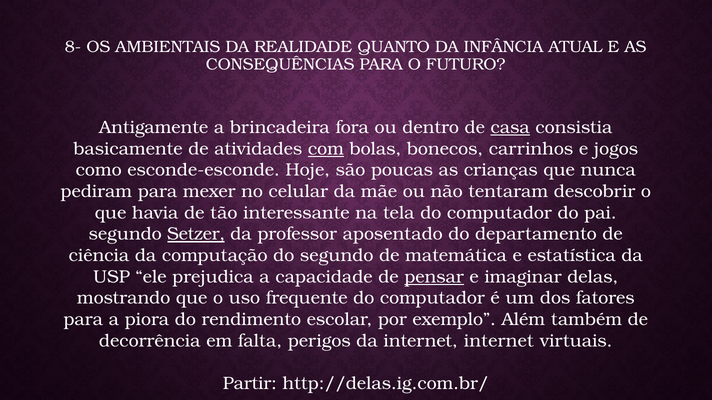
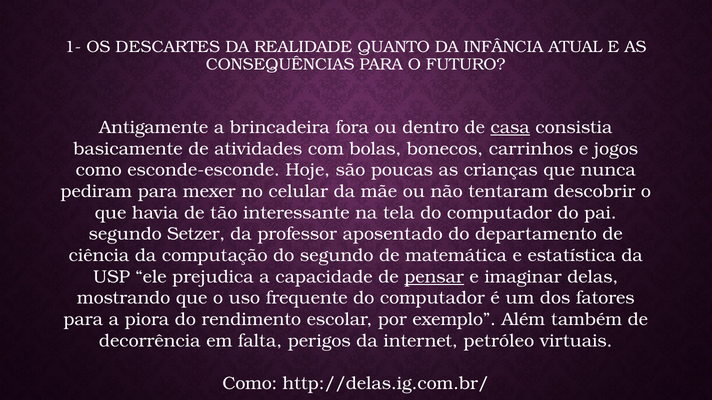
8-: 8- -> 1- (73, 47)
AMBIENTAIS: AMBIENTAIS -> DESCARTES (168, 47)
com underline: present -> none (326, 149)
Setzer underline: present -> none (196, 234)
internet internet: internet -> petróleo (499, 341)
Partir: Partir -> Como (250, 384)
